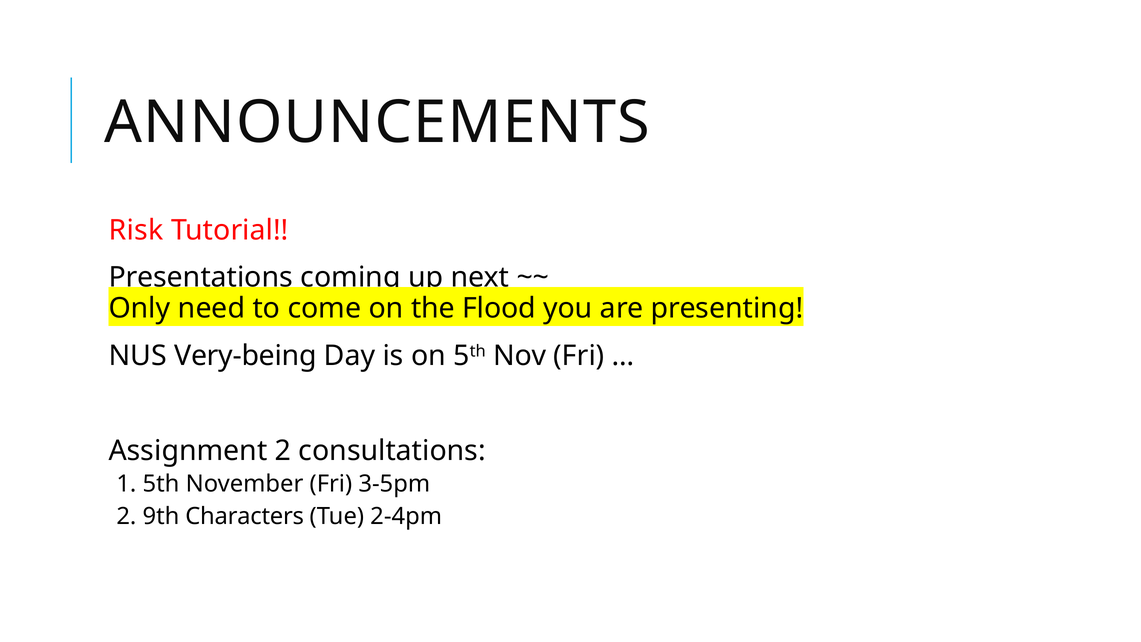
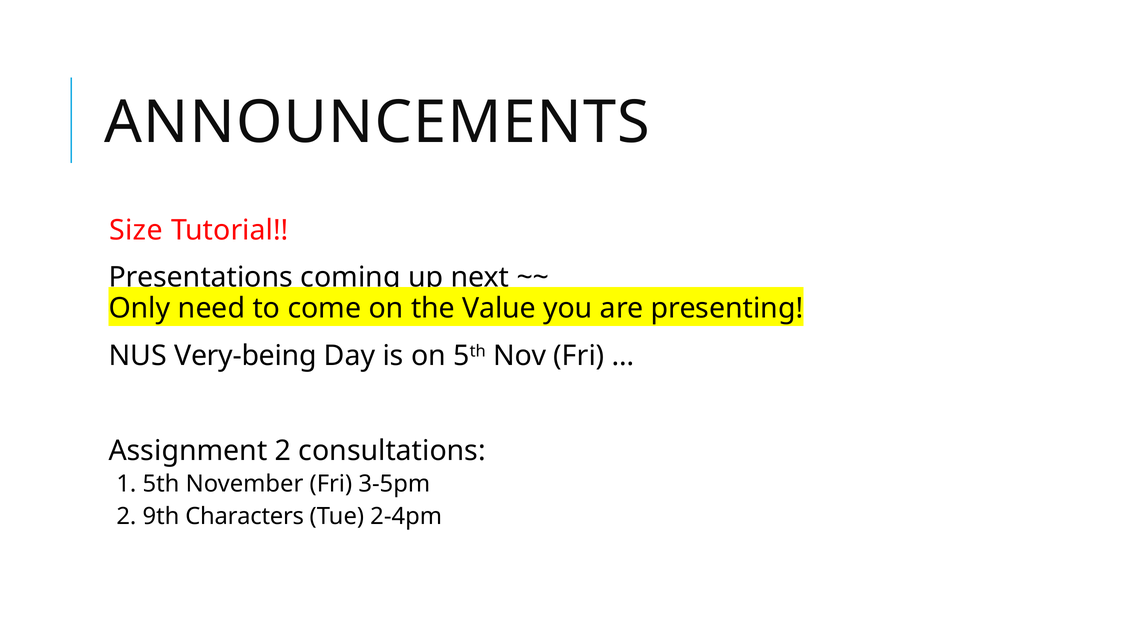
Risk: Risk -> Size (136, 230)
Flood: Flood -> Value (499, 308)
